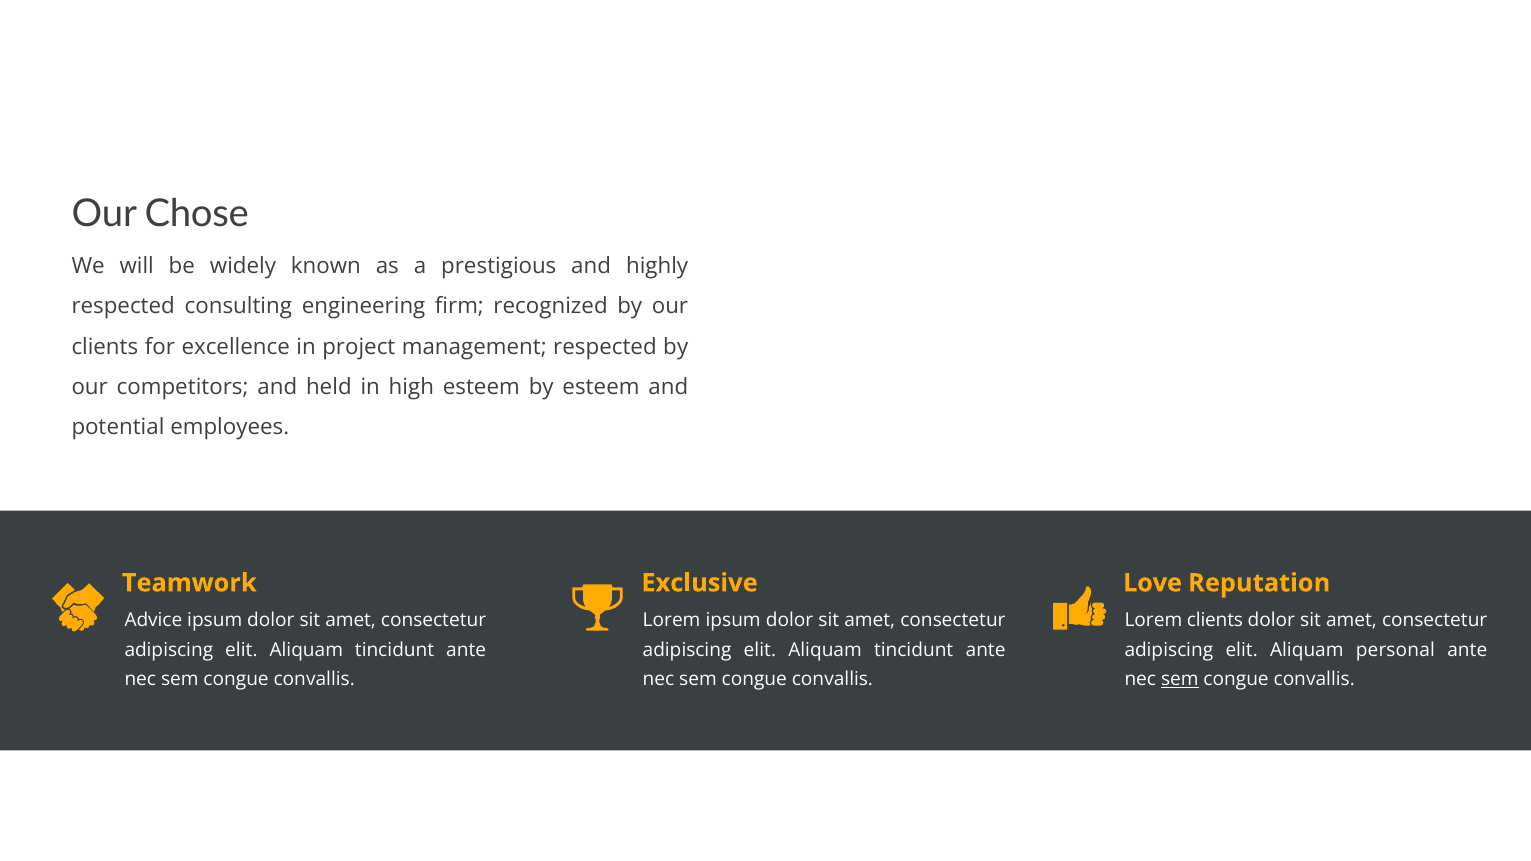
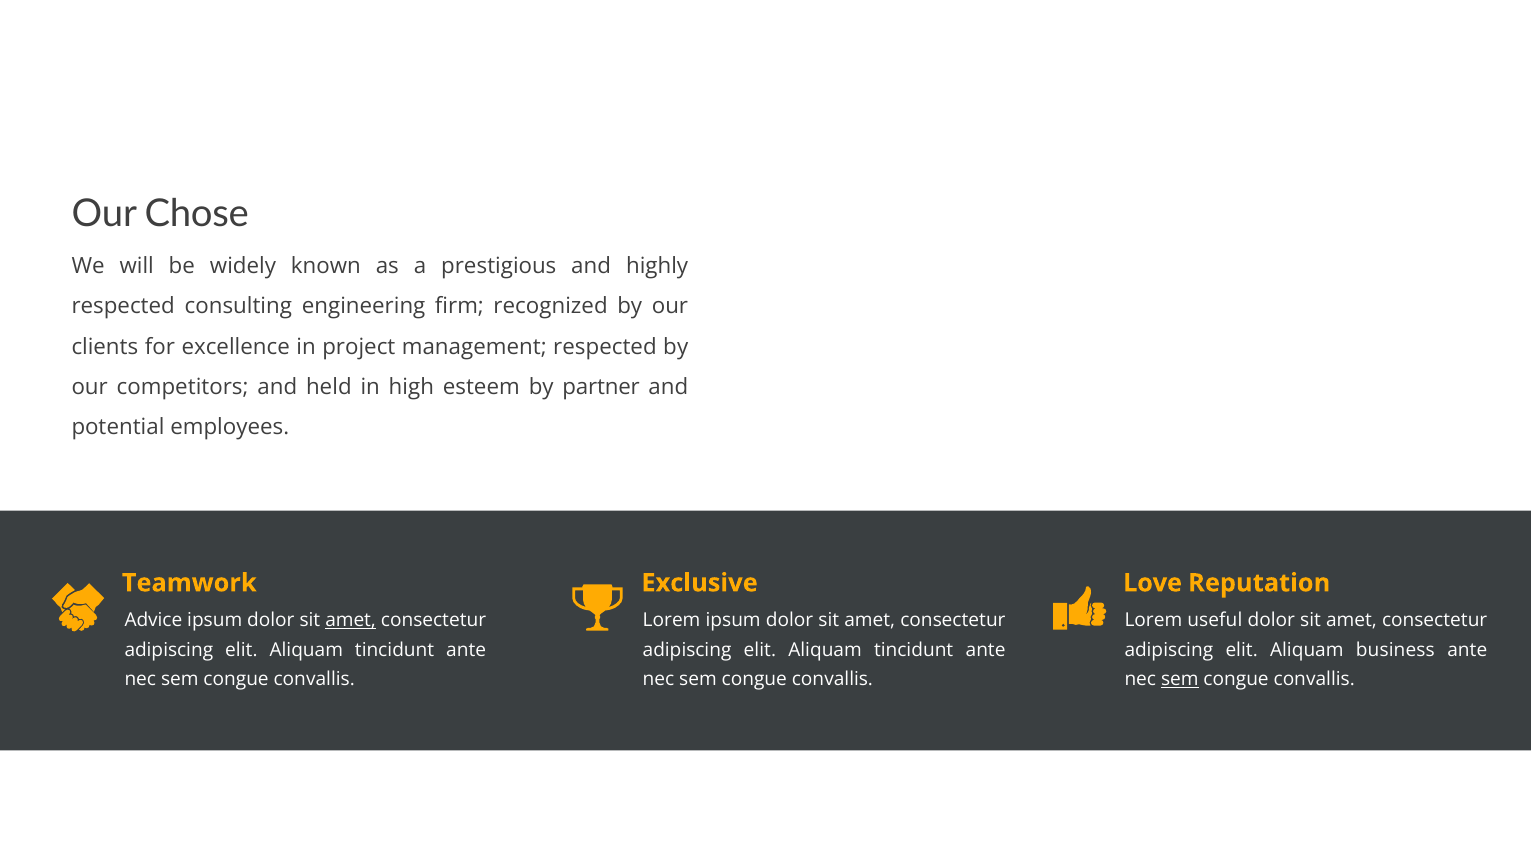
by esteem: esteem -> partner (601, 387)
amet underline: none -> present (351, 620)
Lorem clients: clients -> useful (1215, 620)
personal: personal -> business (1395, 650)
